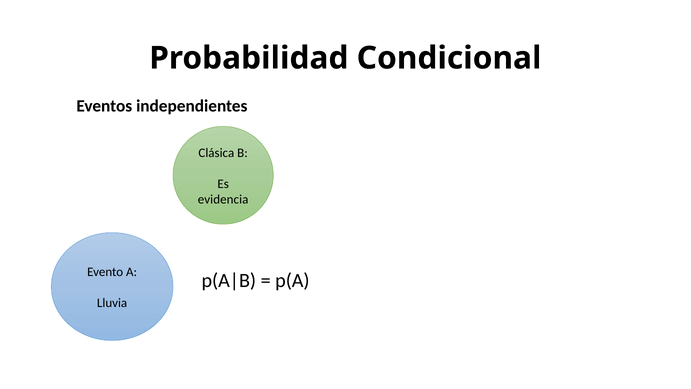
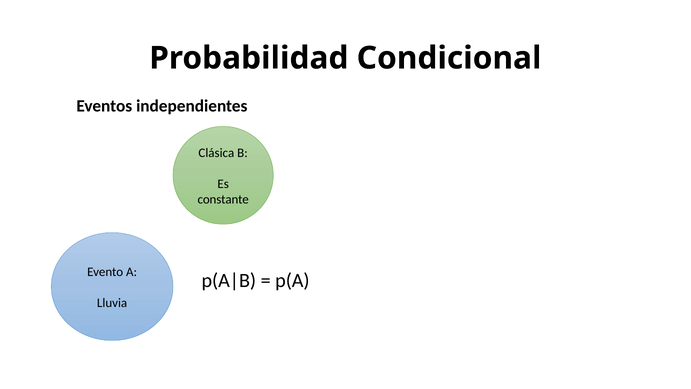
evidencia: evidencia -> constante (223, 199)
